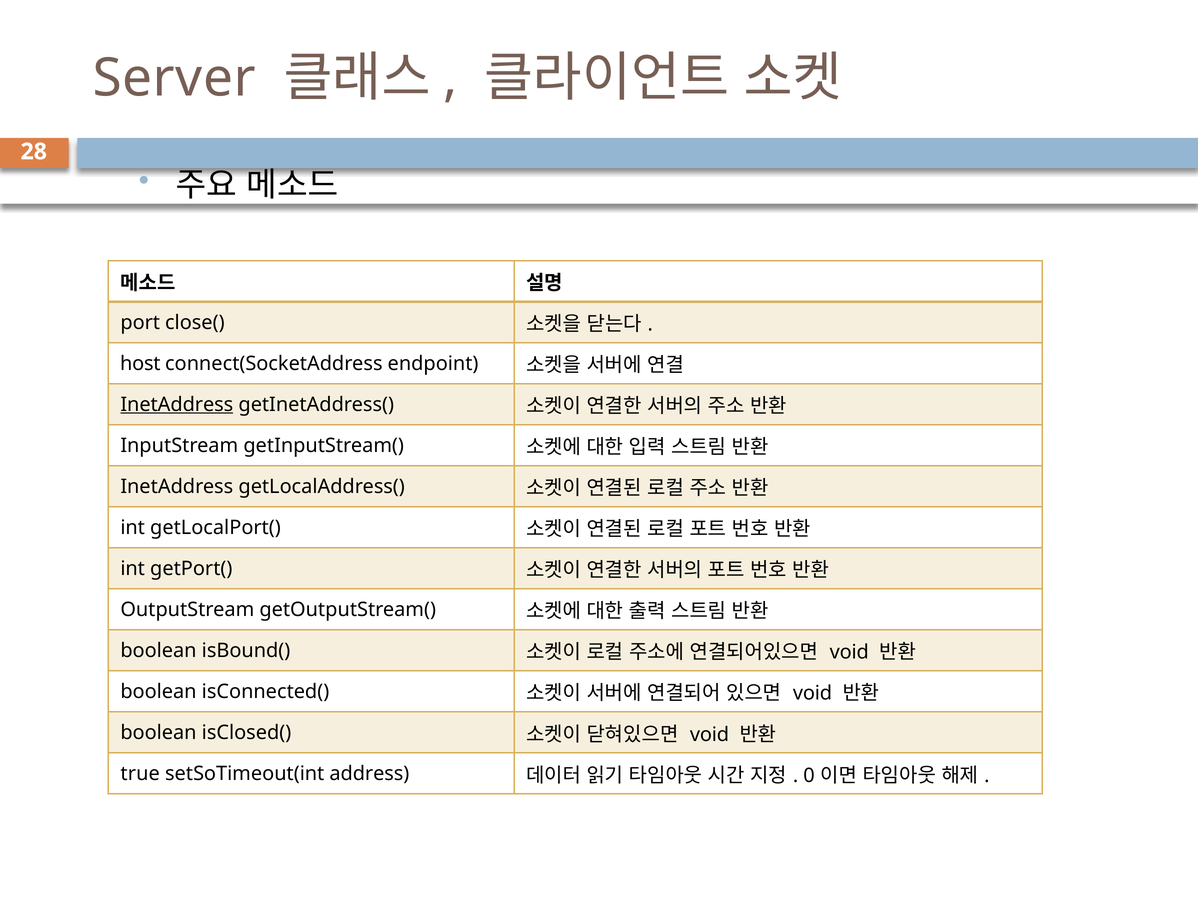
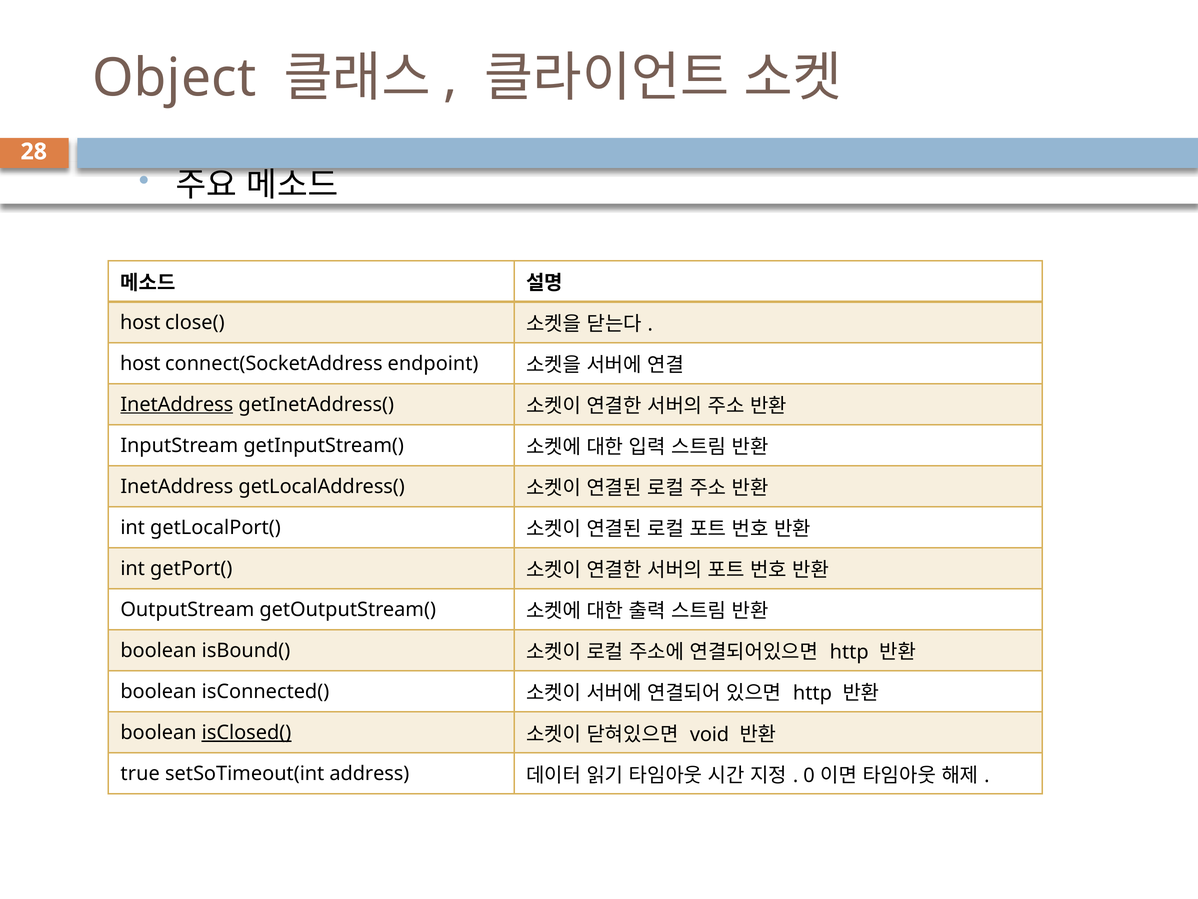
Server: Server -> Object (174, 78)
port: port -> host (140, 322)
void: void -> http (849, 652)
void: void -> http (812, 693)
isClosed( underline: none -> present (247, 732)
